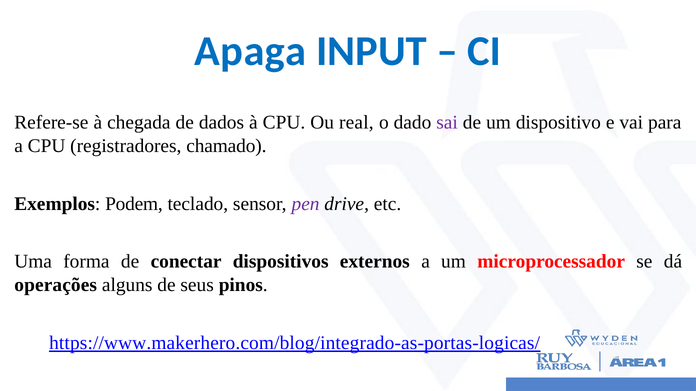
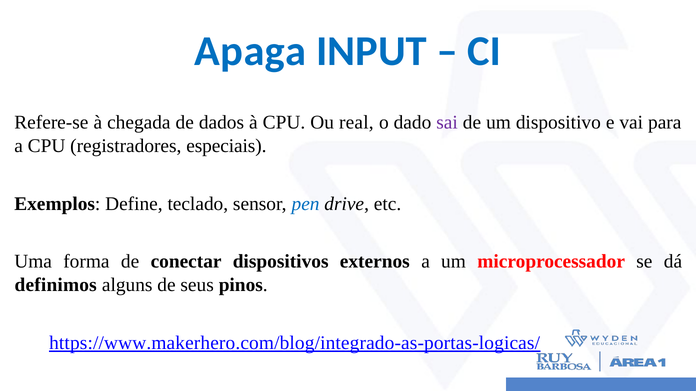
chamado: chamado -> especiais (226, 146)
Podem: Podem -> Define (134, 204)
pen colour: purple -> blue (306, 204)
operações: operações -> definimos (56, 285)
